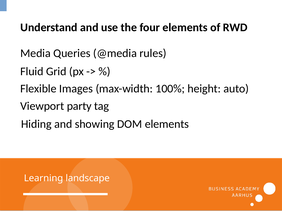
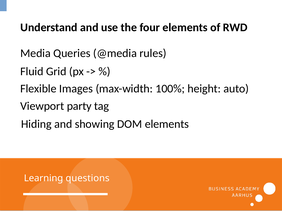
landscape: landscape -> questions (88, 179)
